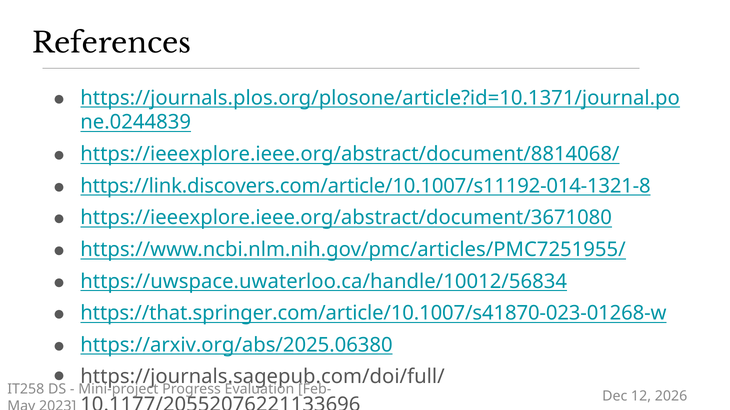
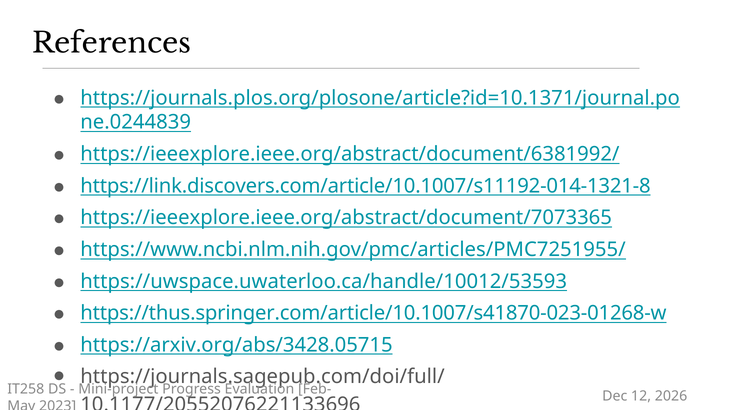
https://ieeexplore.ieee.org/abstract/document/8814068/: https://ieeexplore.ieee.org/abstract/document/8814068/ -> https://ieeexplore.ieee.org/abstract/document/6381992/ (350, 154)
https://ieeexplore.ieee.org/abstract/document/3671080: https://ieeexplore.ieee.org/abstract/document/3671080 -> https://ieeexplore.ieee.org/abstract/document/7073365 (346, 218)
https://uwspace.uwaterloo.ca/handle/10012/56834: https://uwspace.uwaterloo.ca/handle/10012/56834 -> https://uwspace.uwaterloo.ca/handle/10012/53593 (324, 282)
https://that.springer.com/article/10.1007/s41870-023-01268-w: https://that.springer.com/article/10.1007/s41870-023-01268-w -> https://thus.springer.com/article/10.1007/s41870-023-01268-w (373, 314)
https://arxiv.org/abs/2025.06380: https://arxiv.org/abs/2025.06380 -> https://arxiv.org/abs/3428.05715 (236, 346)
